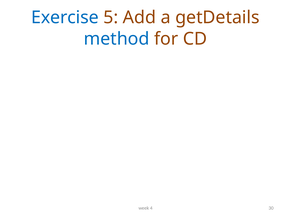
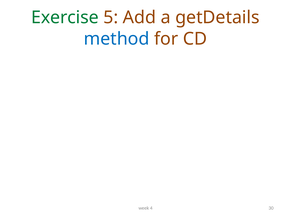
Exercise colour: blue -> green (65, 18)
